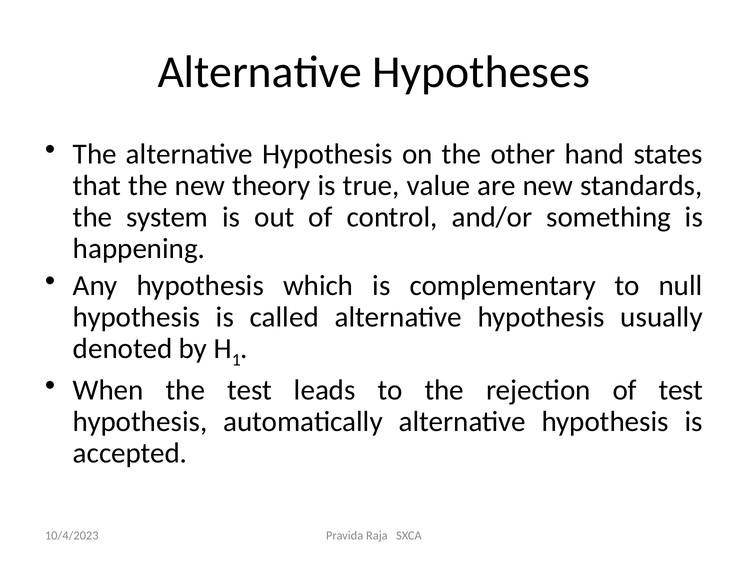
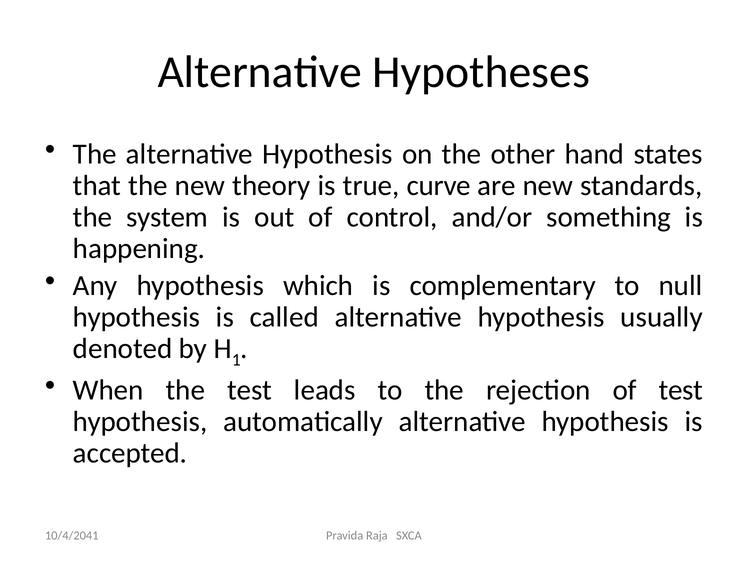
value: value -> curve (439, 186)
10/4/2023: 10/4/2023 -> 10/4/2041 (72, 536)
